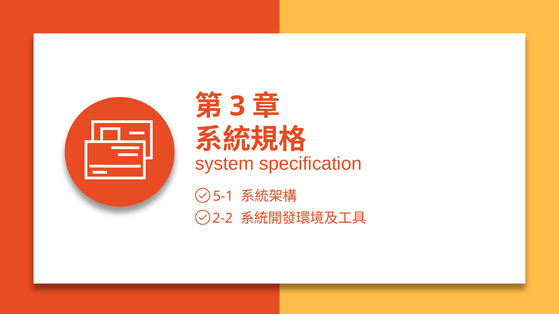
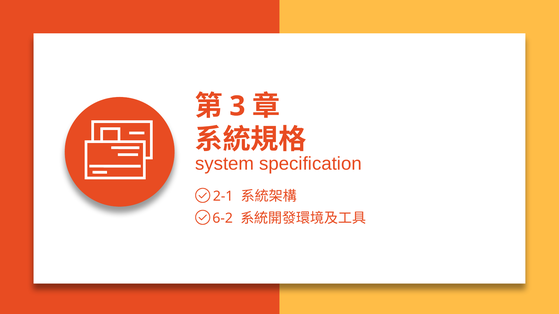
5-1: 5-1 -> 2-1 (223, 196)
2-2: 2-2 -> 6-2 (223, 218)
